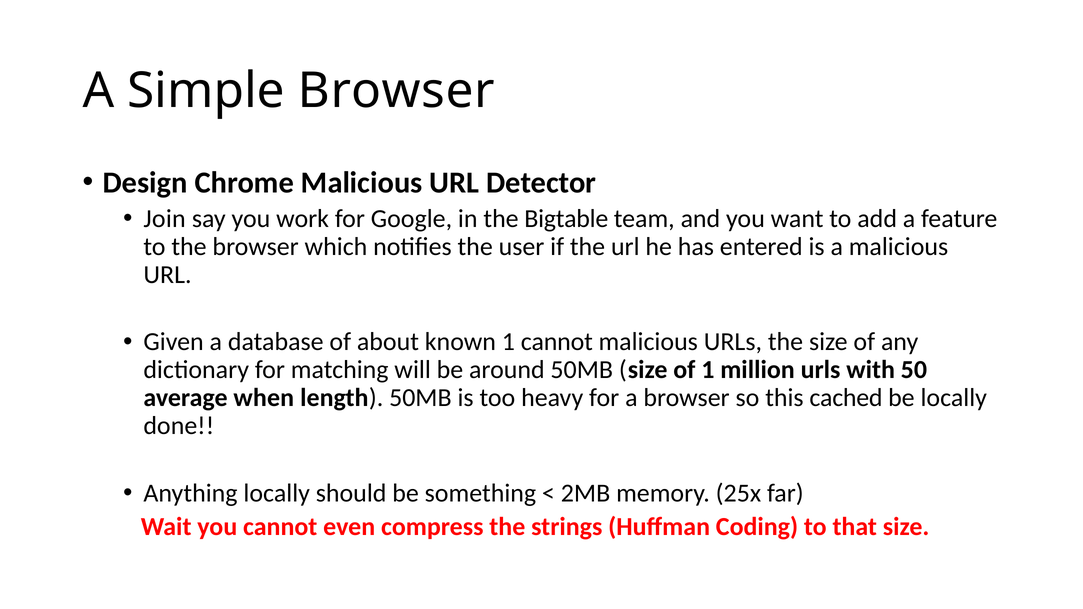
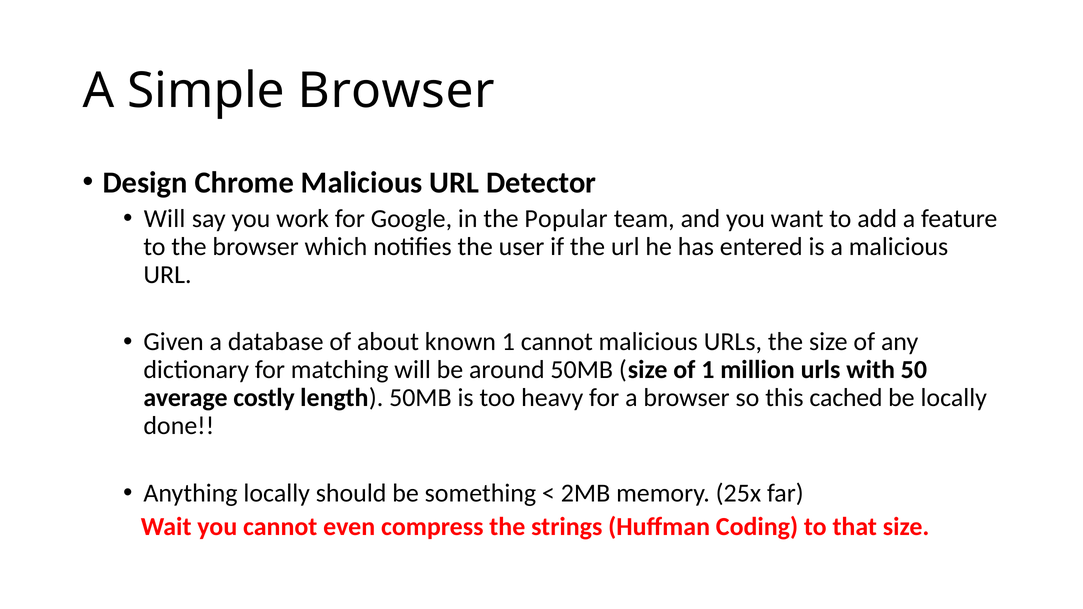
Join: Join -> Will (165, 219)
Bigtable: Bigtable -> Popular (566, 219)
when: when -> costly (264, 398)
